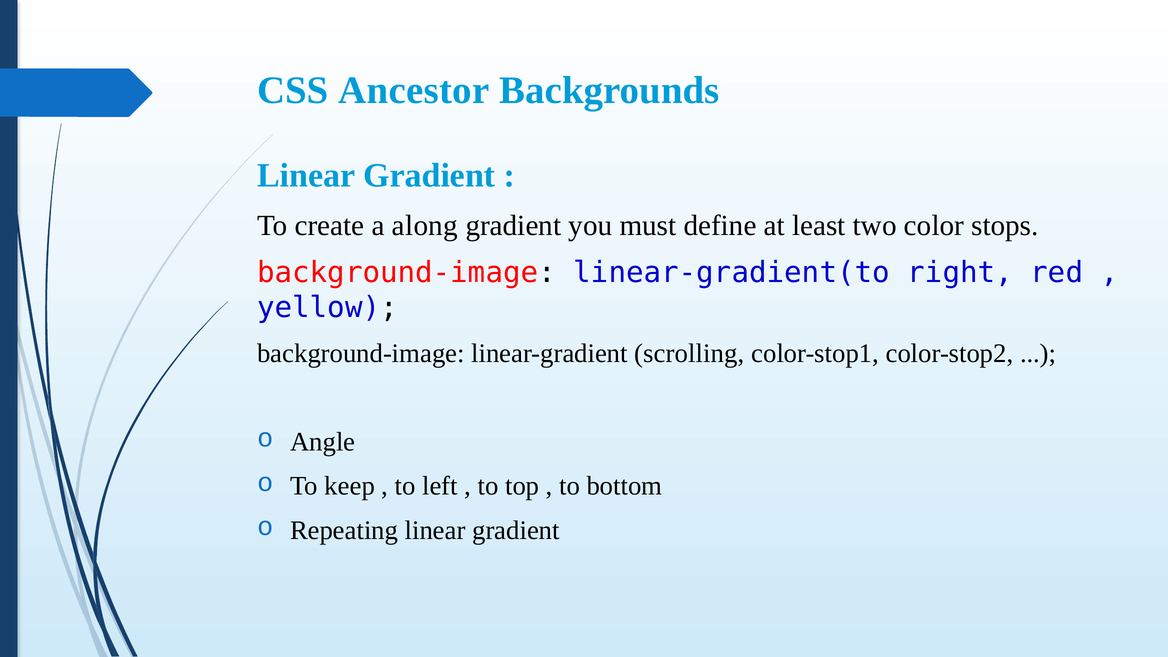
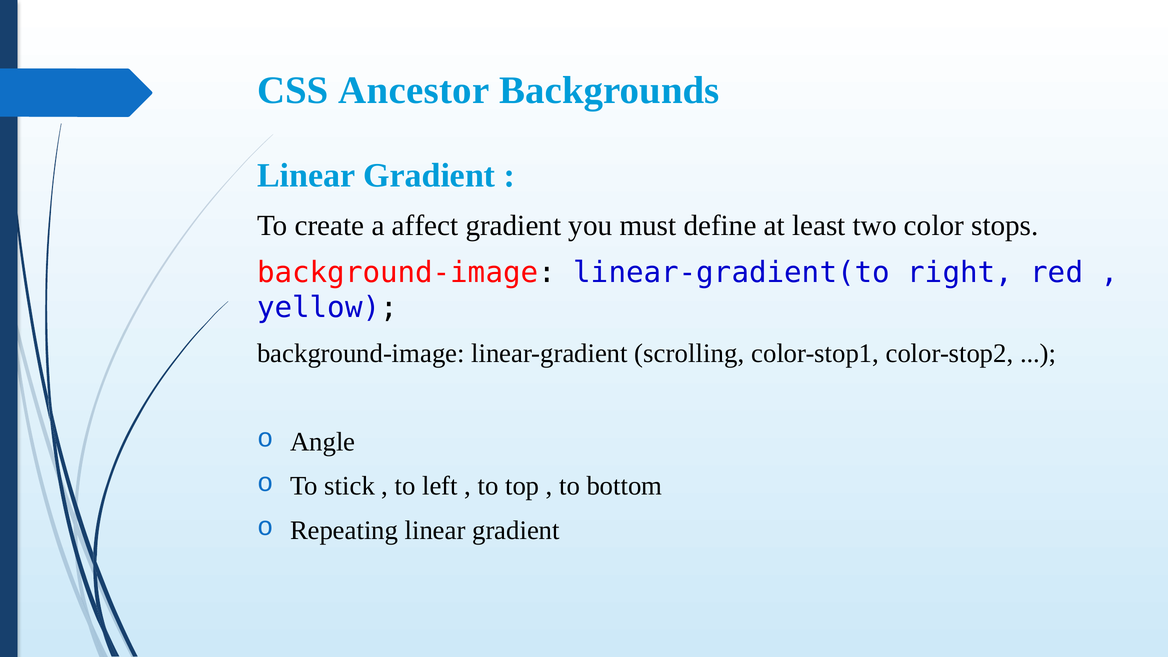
along: along -> affect (425, 225)
keep: keep -> stick (350, 486)
